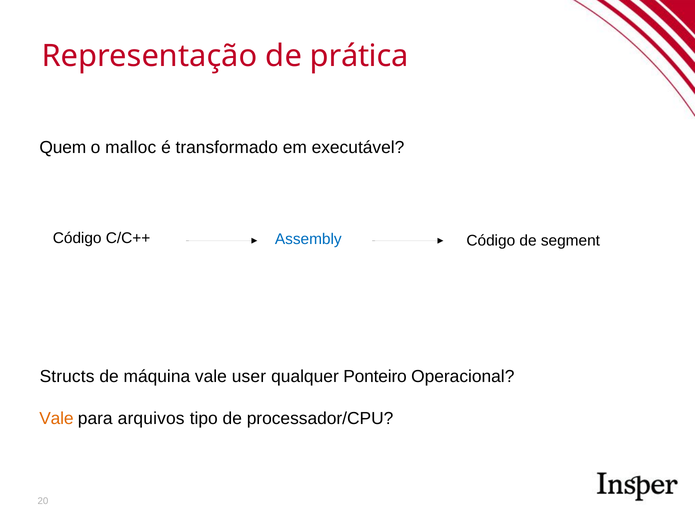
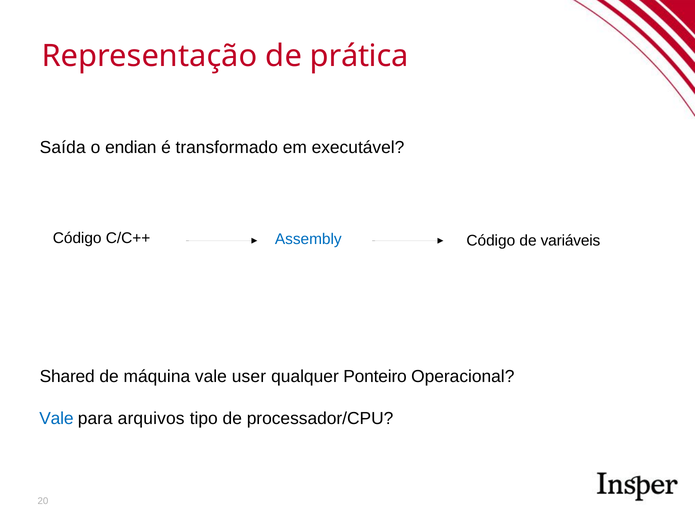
Quem: Quem -> Saída (63, 147)
malloc: malloc -> endian (131, 147)
segment: segment -> variáveis (570, 241)
Structs: Structs -> Shared (67, 377)
Vale colour: orange -> blue (56, 418)
